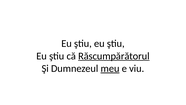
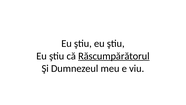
meu underline: present -> none (110, 68)
